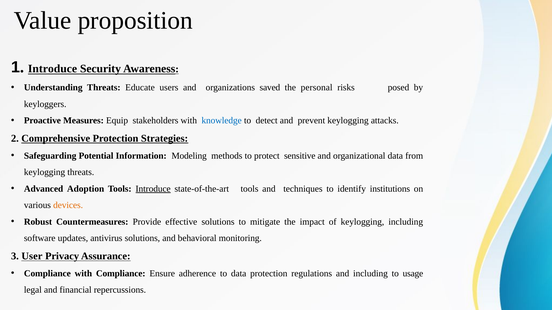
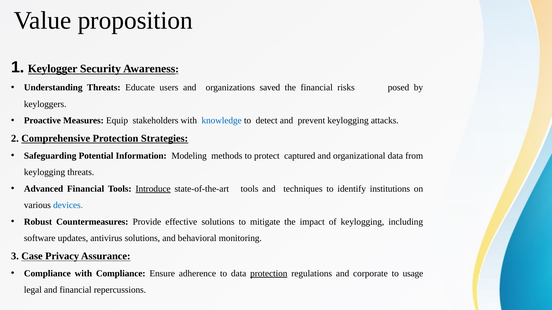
1 Introduce: Introduce -> Keylogger (53, 69)
the personal: personal -> financial (317, 88)
sensitive: sensitive -> captured (300, 156)
Advanced Adoption: Adoption -> Financial (86, 189)
devices colour: orange -> blue (68, 206)
User: User -> Case (32, 257)
protection underline: none -> present (269, 274)
and including: including -> corporate (370, 274)
